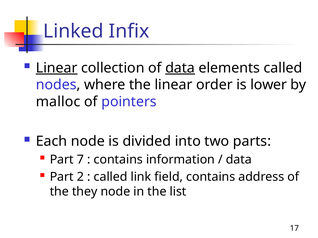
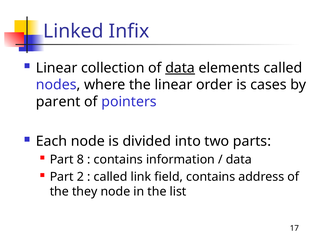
Linear underline: present -> none (57, 68)
lower: lower -> cases (269, 85)
malloc: malloc -> parent (58, 102)
7: 7 -> 8 (80, 160)
